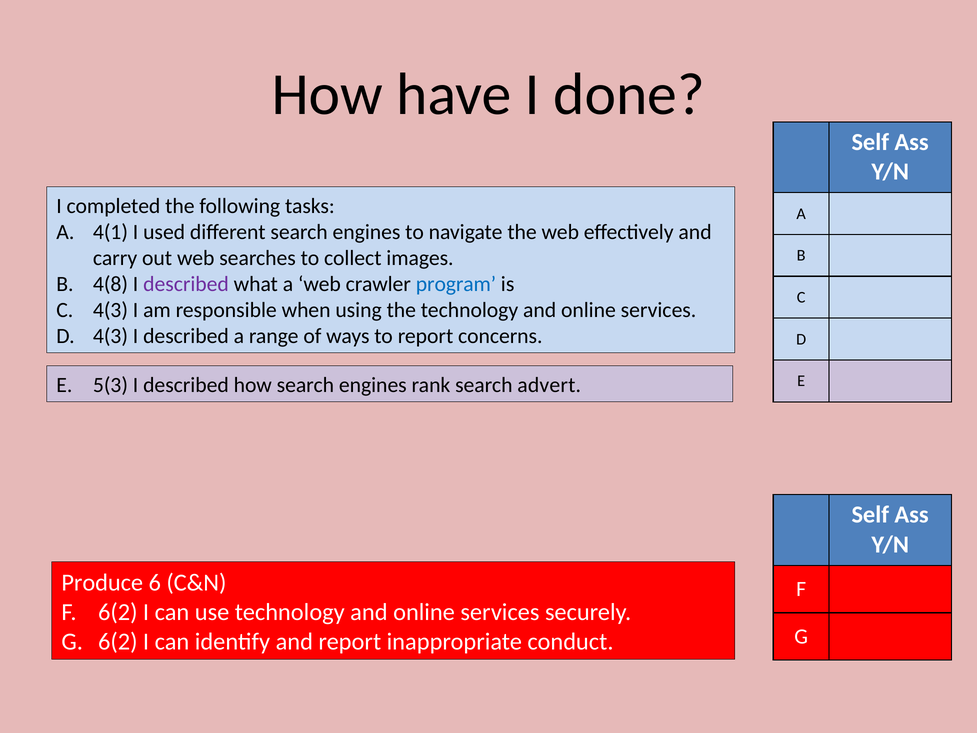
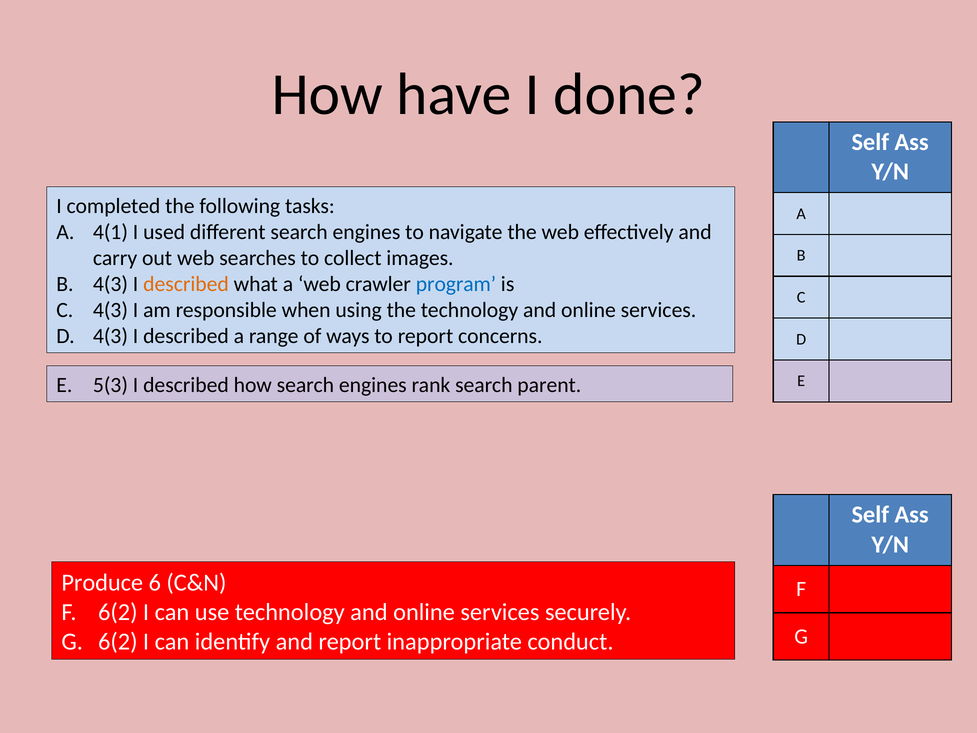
B 4(8: 4(8 -> 4(3 (110, 284)
described colour: purple -> orange (186, 284)
advert: advert -> parent (549, 385)
